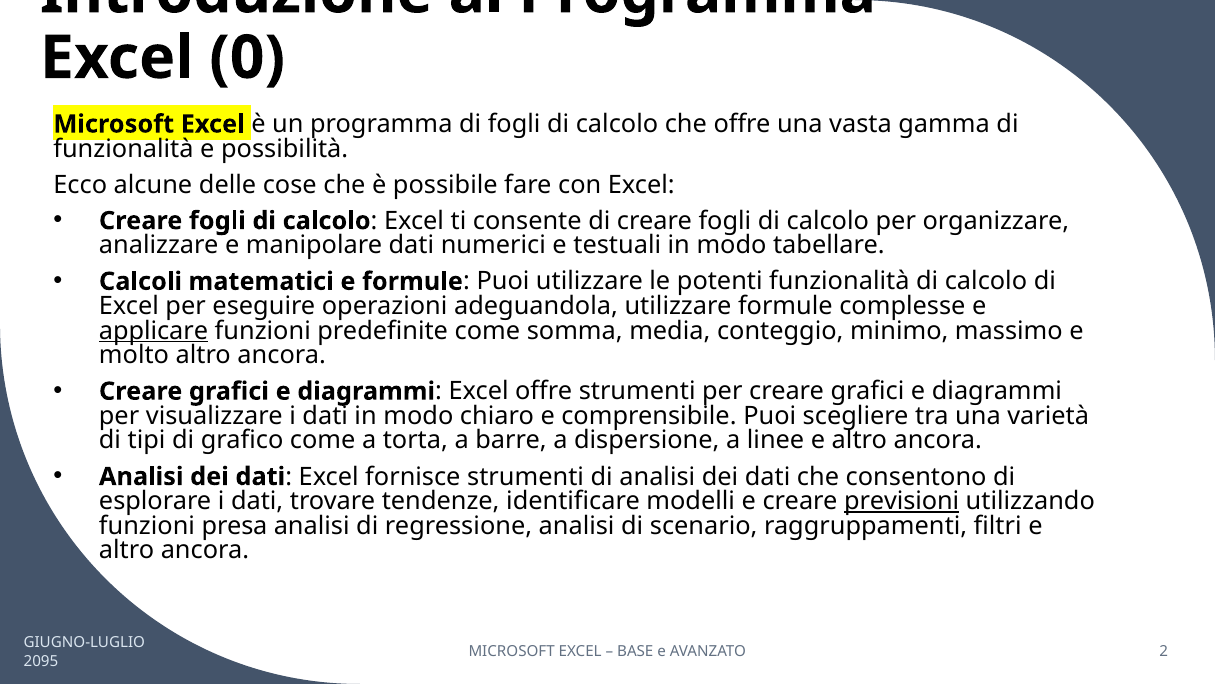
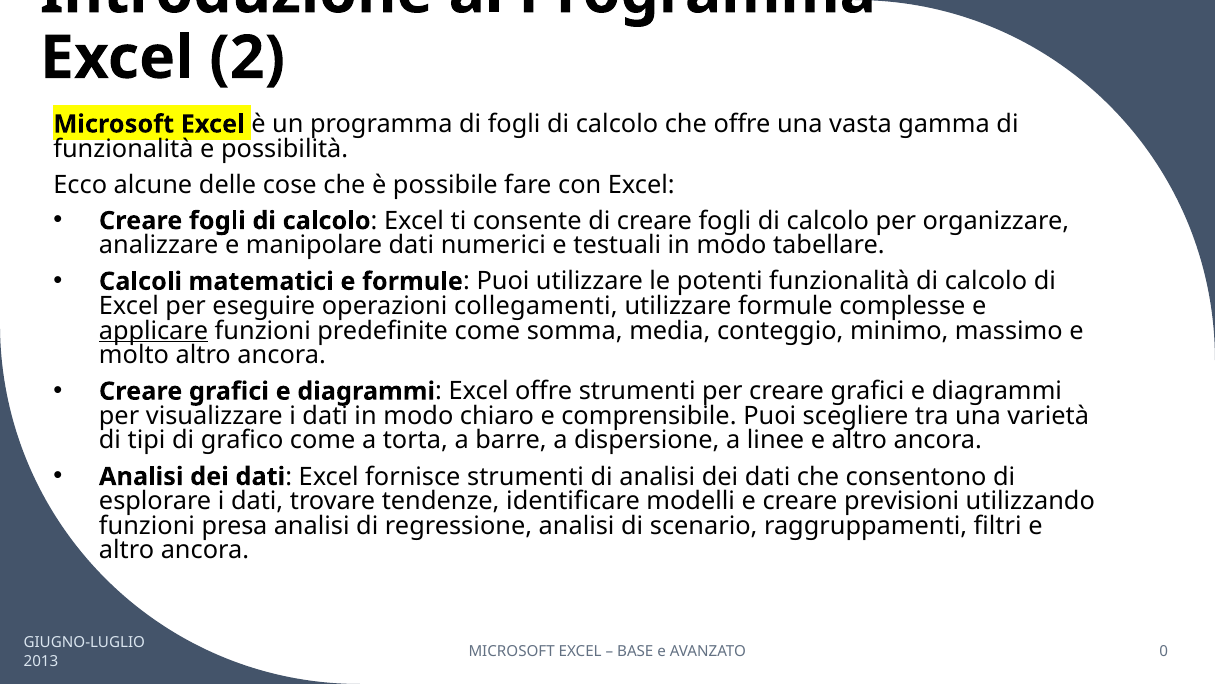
0: 0 -> 2 (247, 58)
adeguandola: adeguandola -> collegamenti (536, 306)
previsioni underline: present -> none (902, 501)
2: 2 -> 0 (1164, 651)
2095: 2095 -> 2013 (41, 661)
